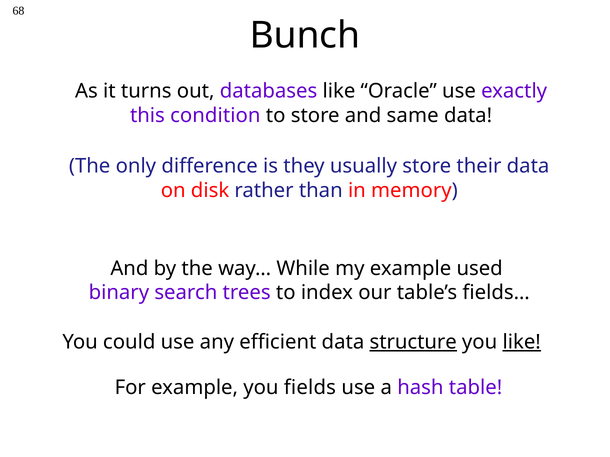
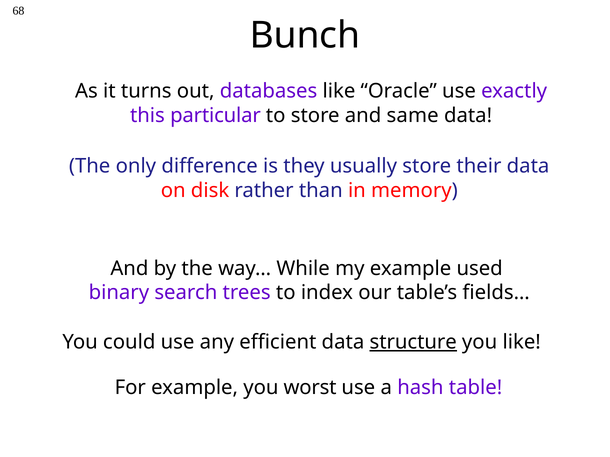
condition: condition -> particular (215, 116)
like underline: present -> none (522, 342)
fields: fields -> worst (310, 388)
